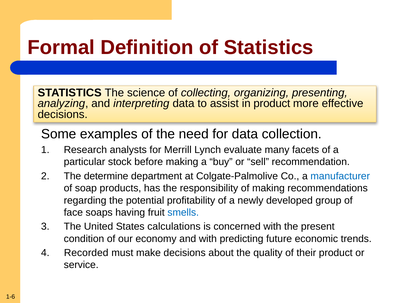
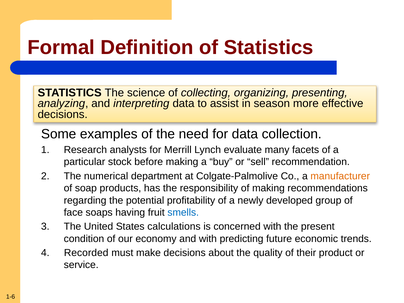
in product: product -> season (272, 104)
determine: determine -> numerical (106, 176)
manufacturer colour: blue -> orange (340, 176)
